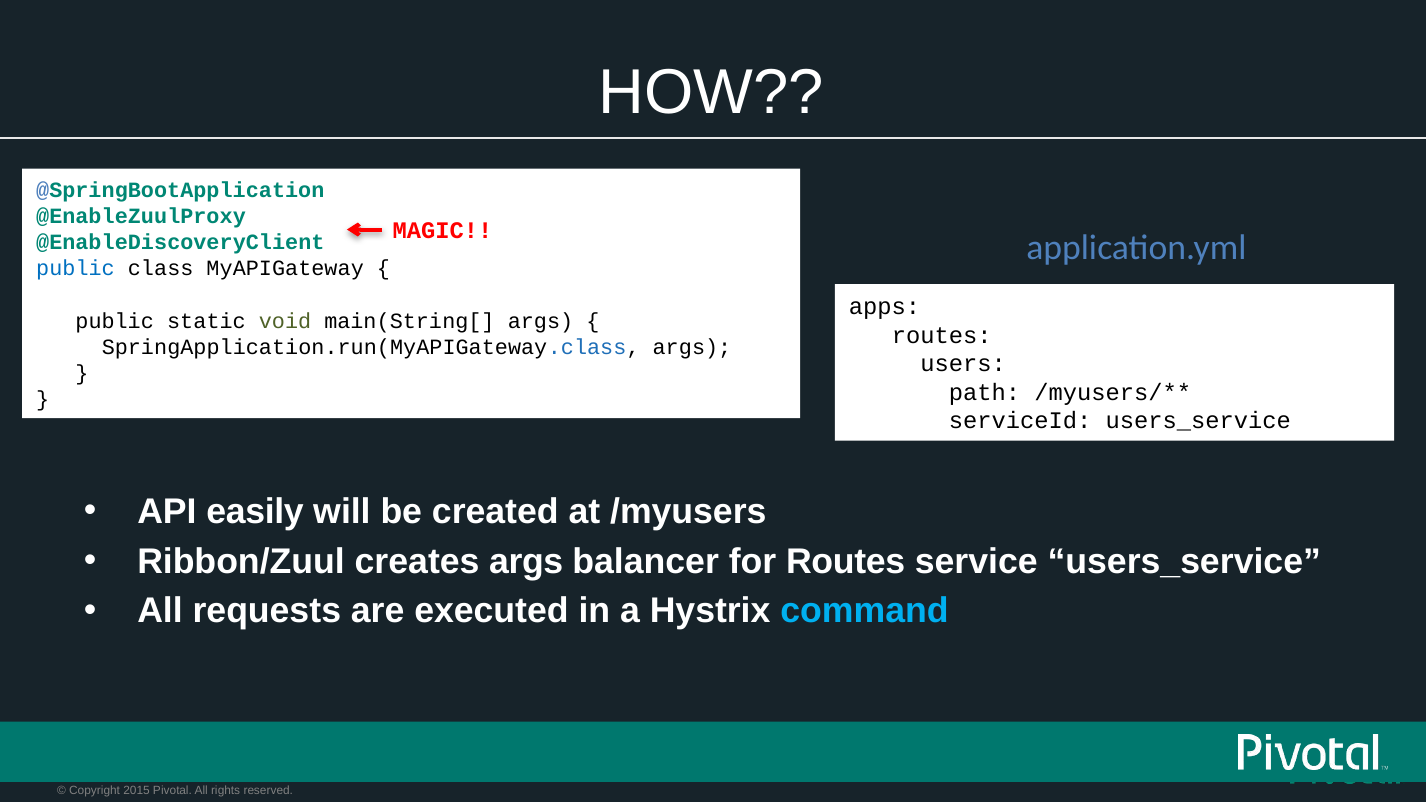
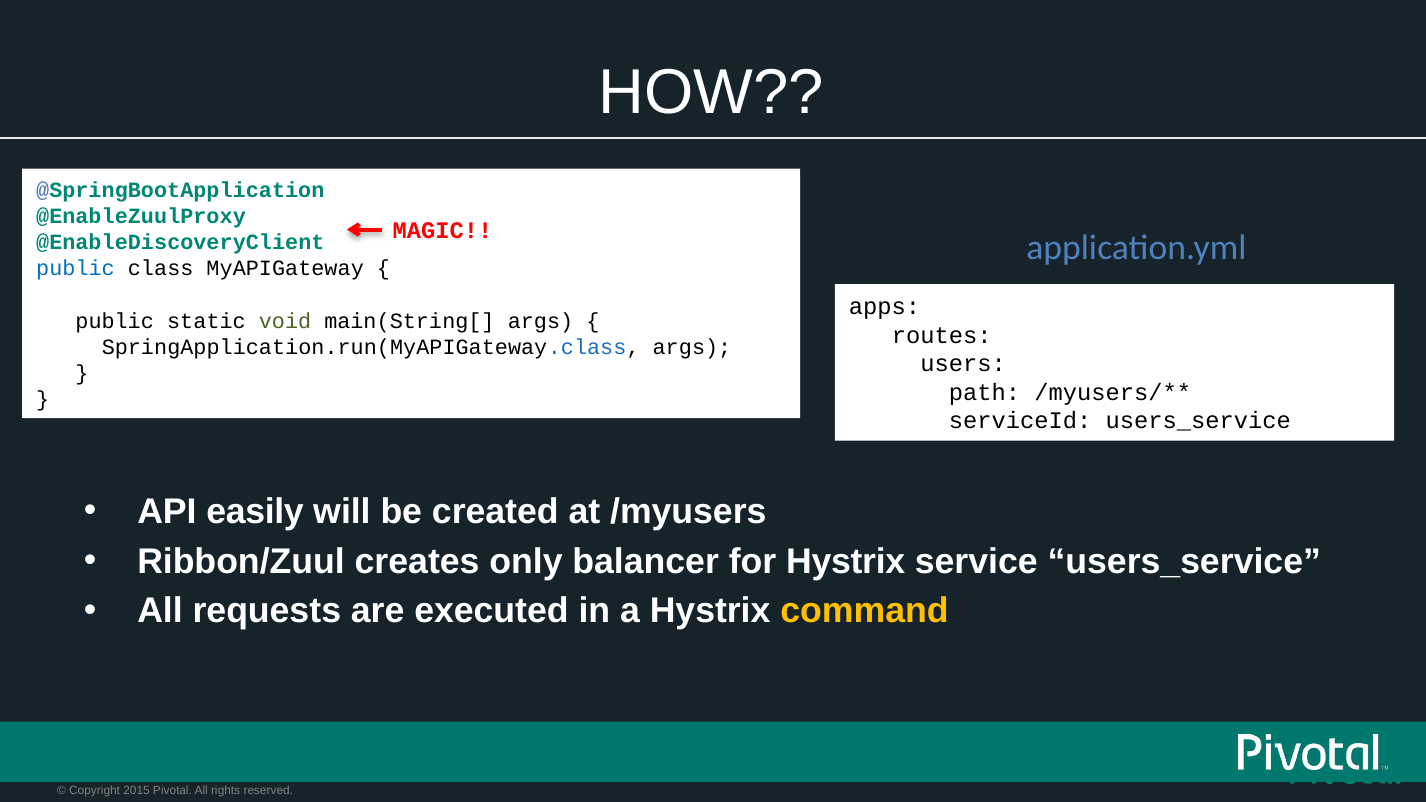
creates args: args -> only (526, 561)
for Routes: Routes -> Hystrix (846, 561)
command colour: light blue -> yellow (865, 611)
